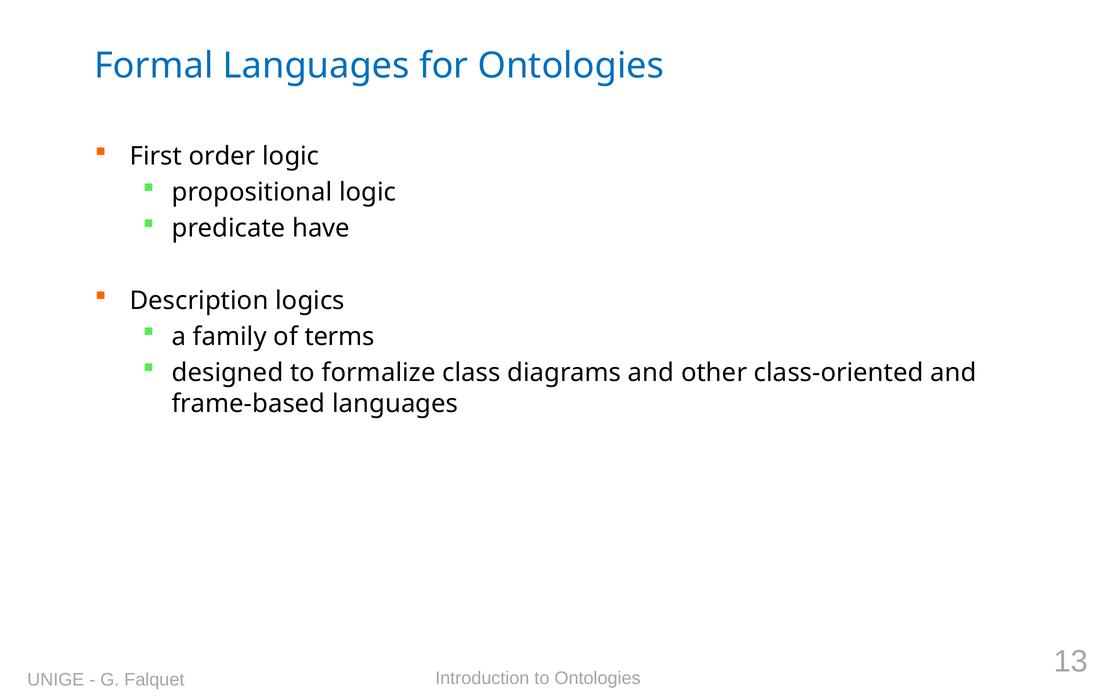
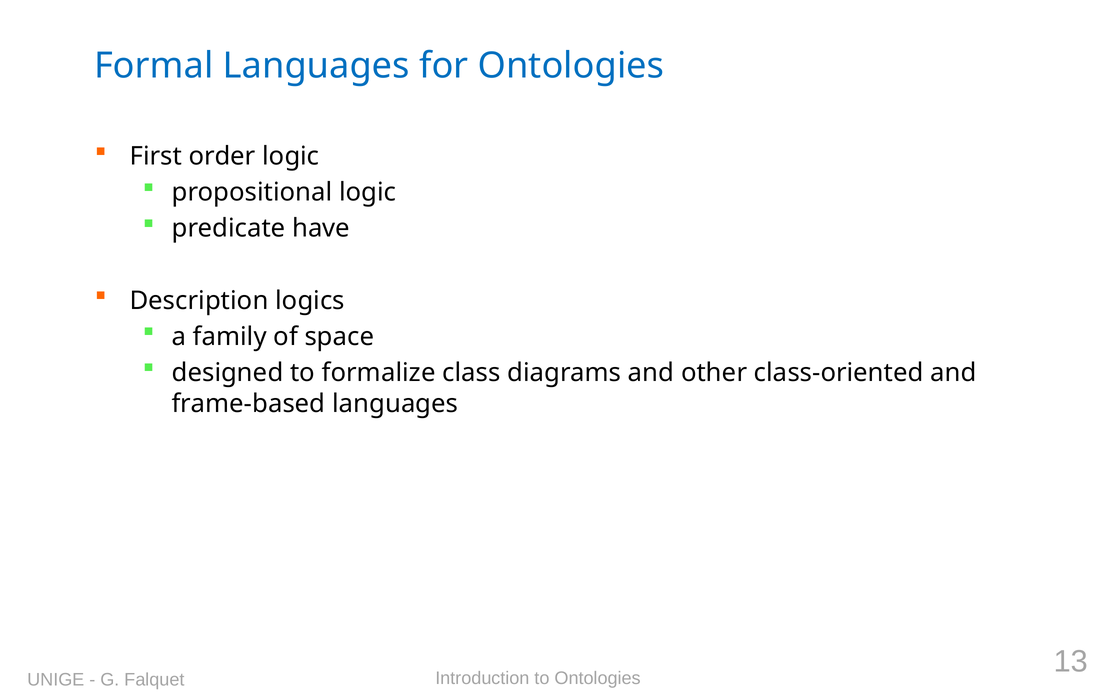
terms: terms -> space (339, 337)
